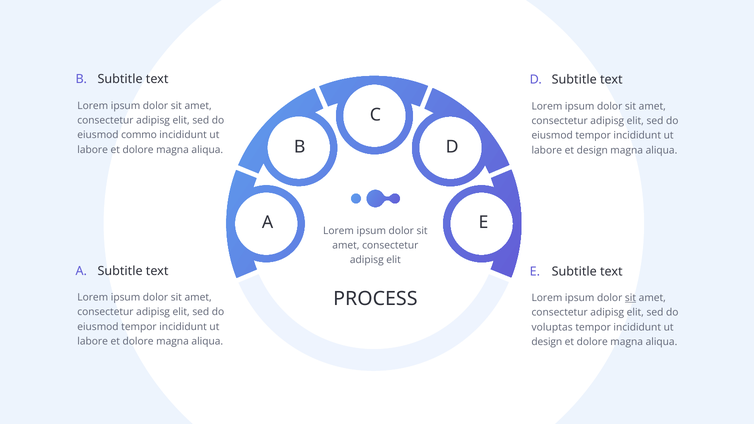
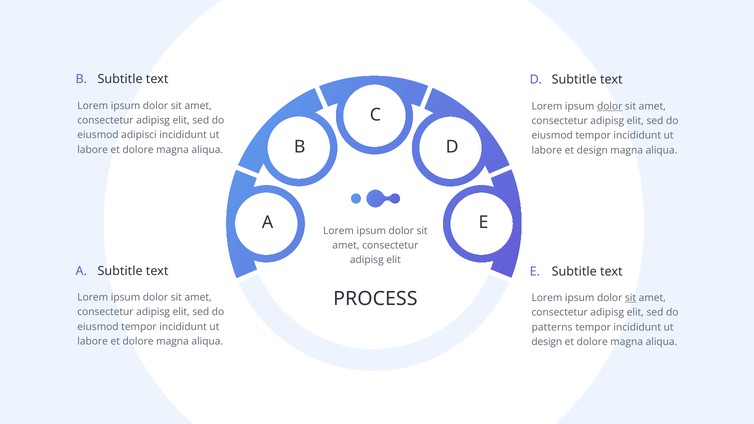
dolor underline: none -> present (610, 106)
commo: commo -> adipisci (139, 135)
voluptas: voluptas -> patterns (552, 327)
